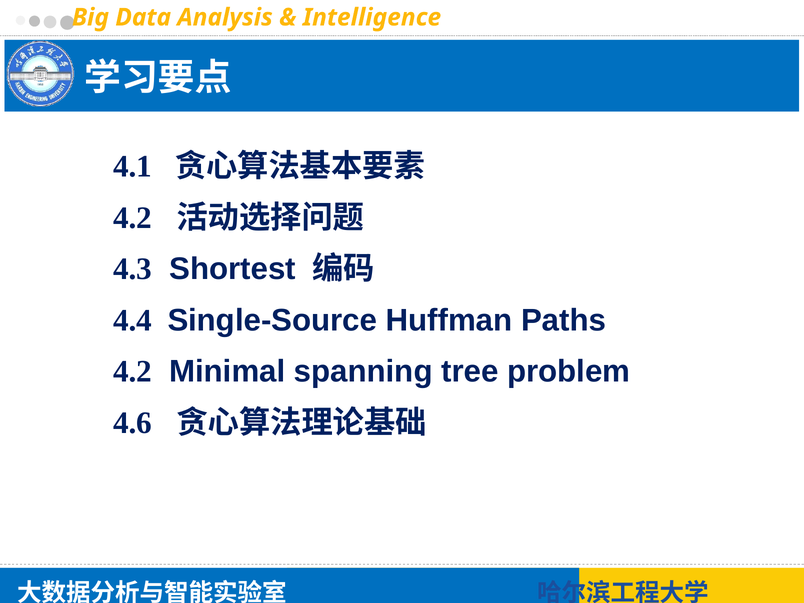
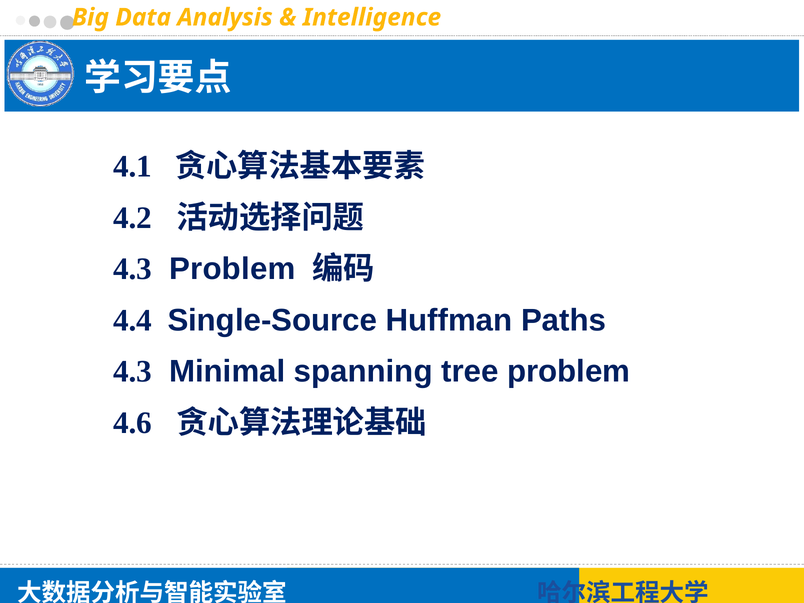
4.3 Shortest: Shortest -> Problem (232, 269)
4.2: 4.2 -> 4.3 (133, 372)
